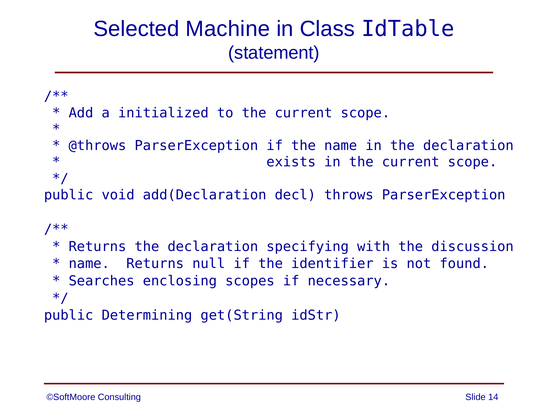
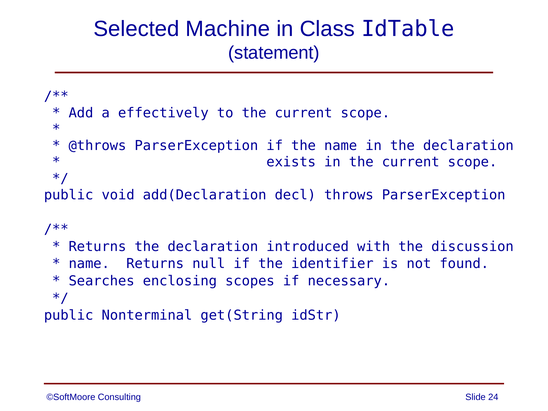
initialized: initialized -> effectively (163, 113)
specifying: specifying -> introduced (308, 247)
Determining: Determining -> Nonterminal (147, 315)
14: 14 -> 24 (493, 397)
